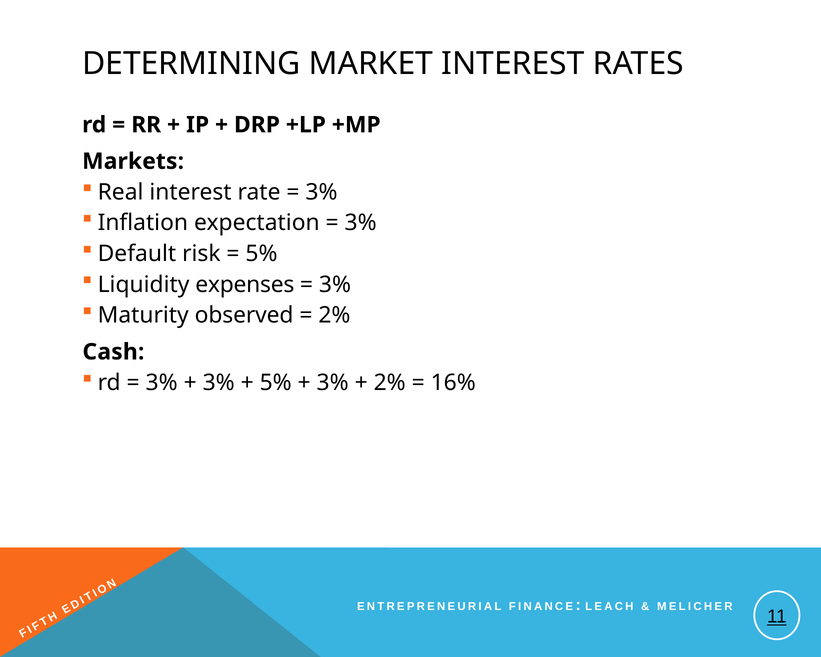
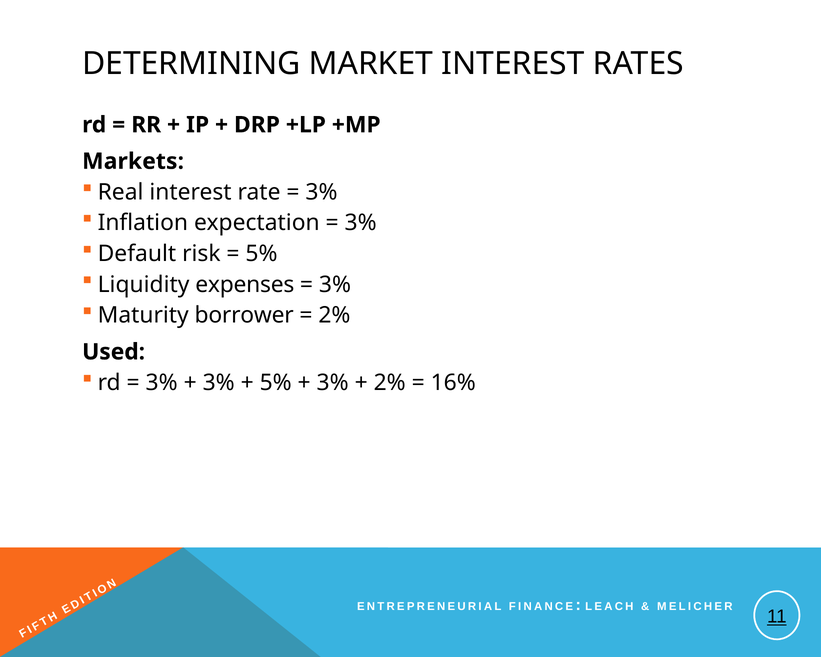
observed: observed -> borrower (244, 315)
Cash: Cash -> Used (114, 352)
